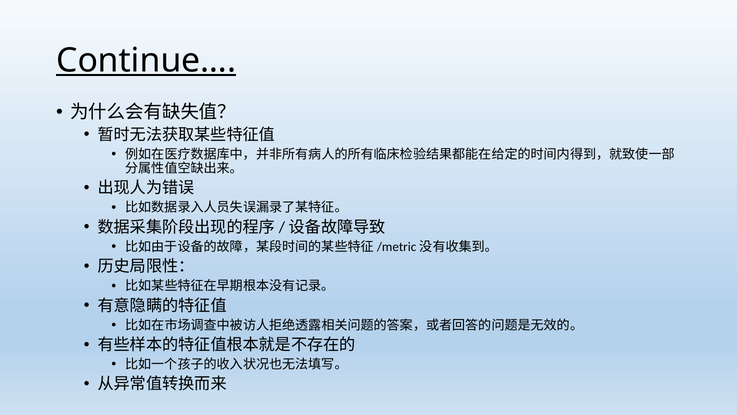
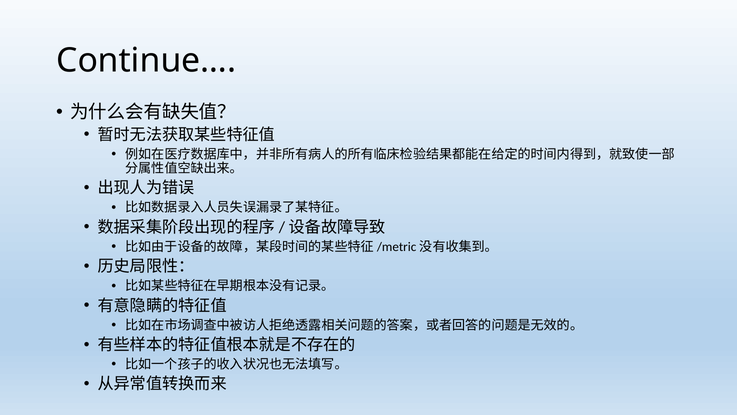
Continue… underline: present -> none (146, 61)
